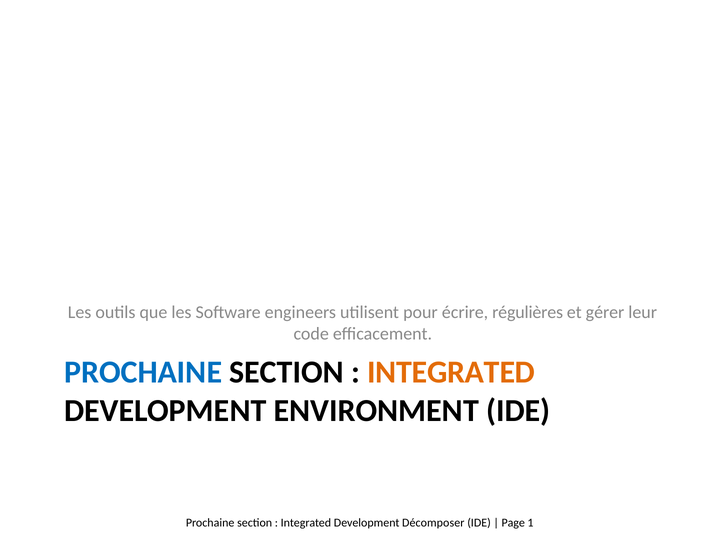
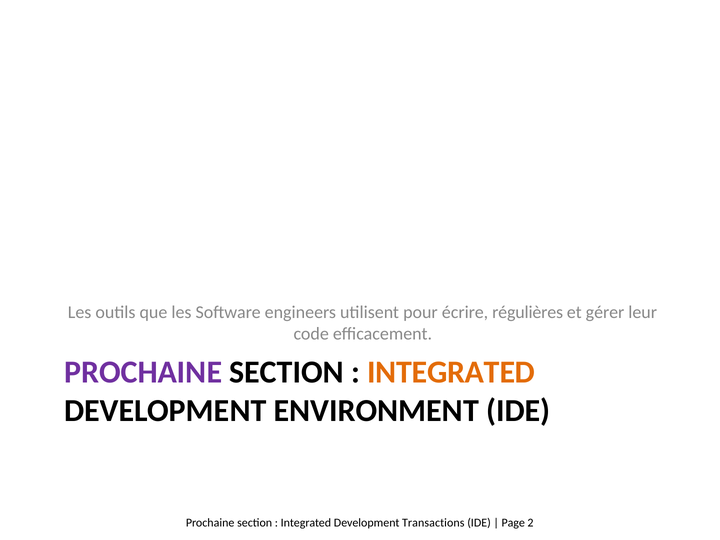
PROCHAINE colour: blue -> purple (143, 372)
Décomposer: Décomposer -> Transactions (433, 523)
1: 1 -> 2 (531, 523)
